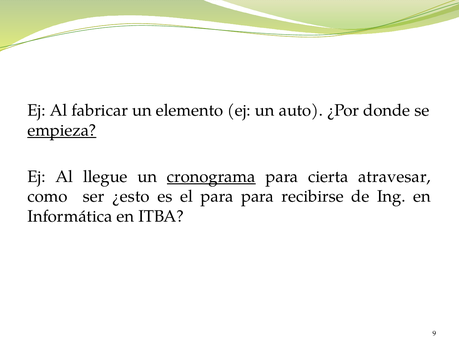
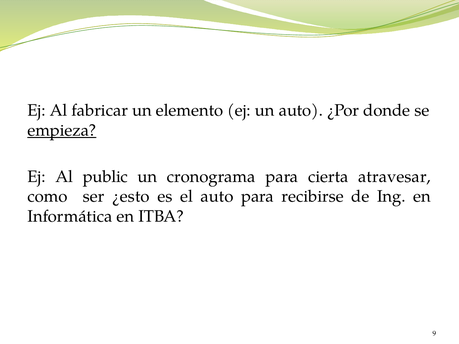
llegue: llegue -> public (105, 177)
cronograma underline: present -> none (211, 177)
el para: para -> auto (217, 197)
